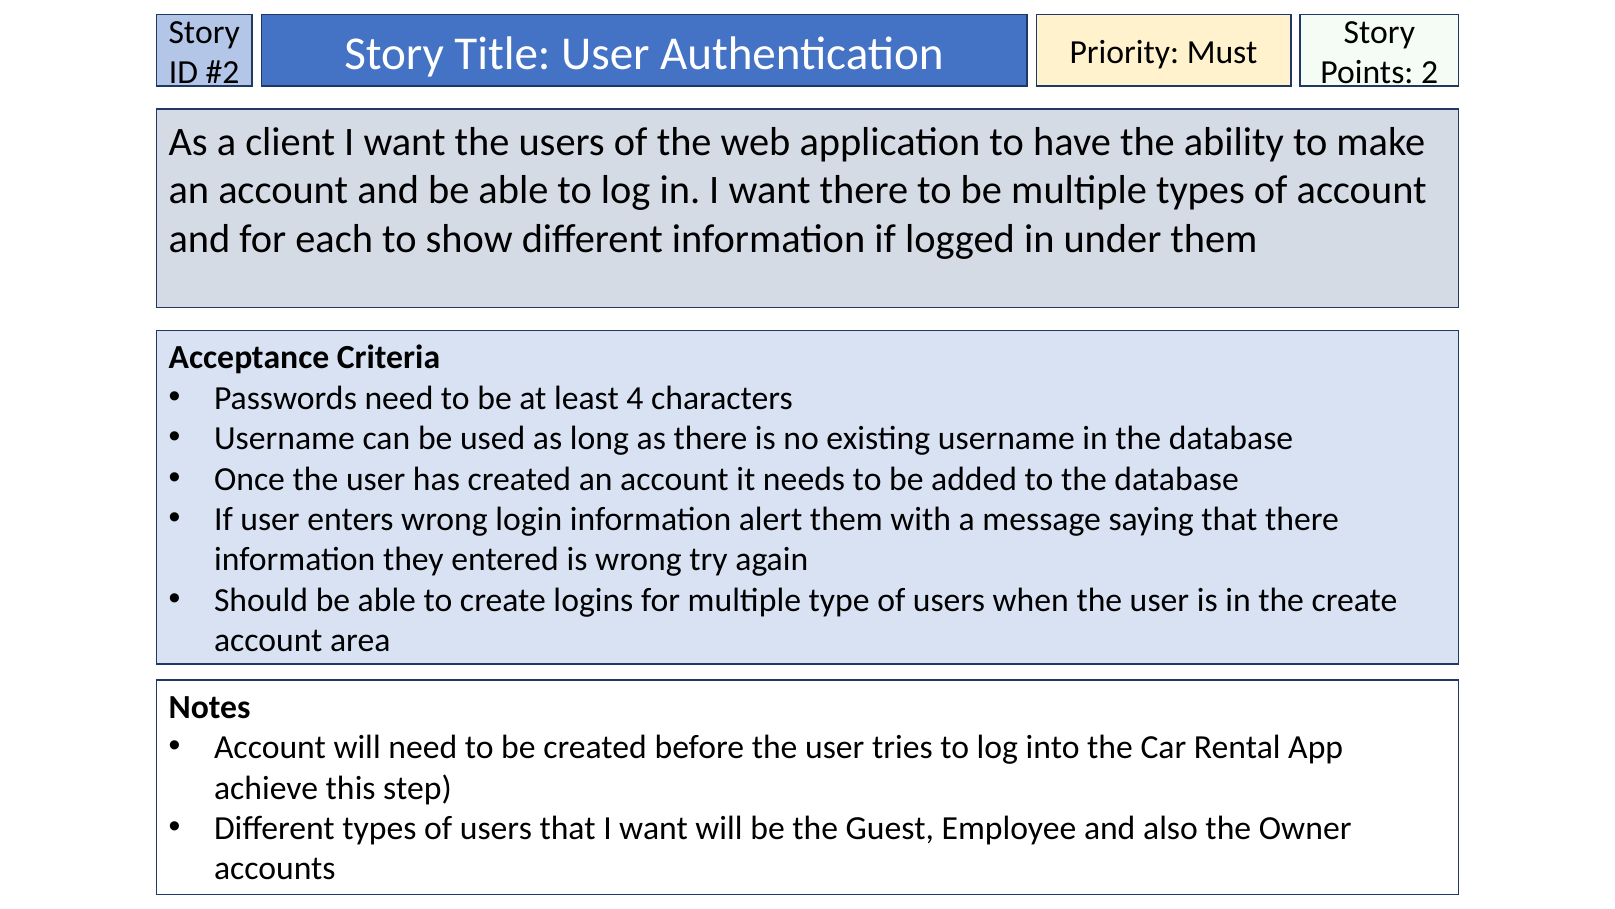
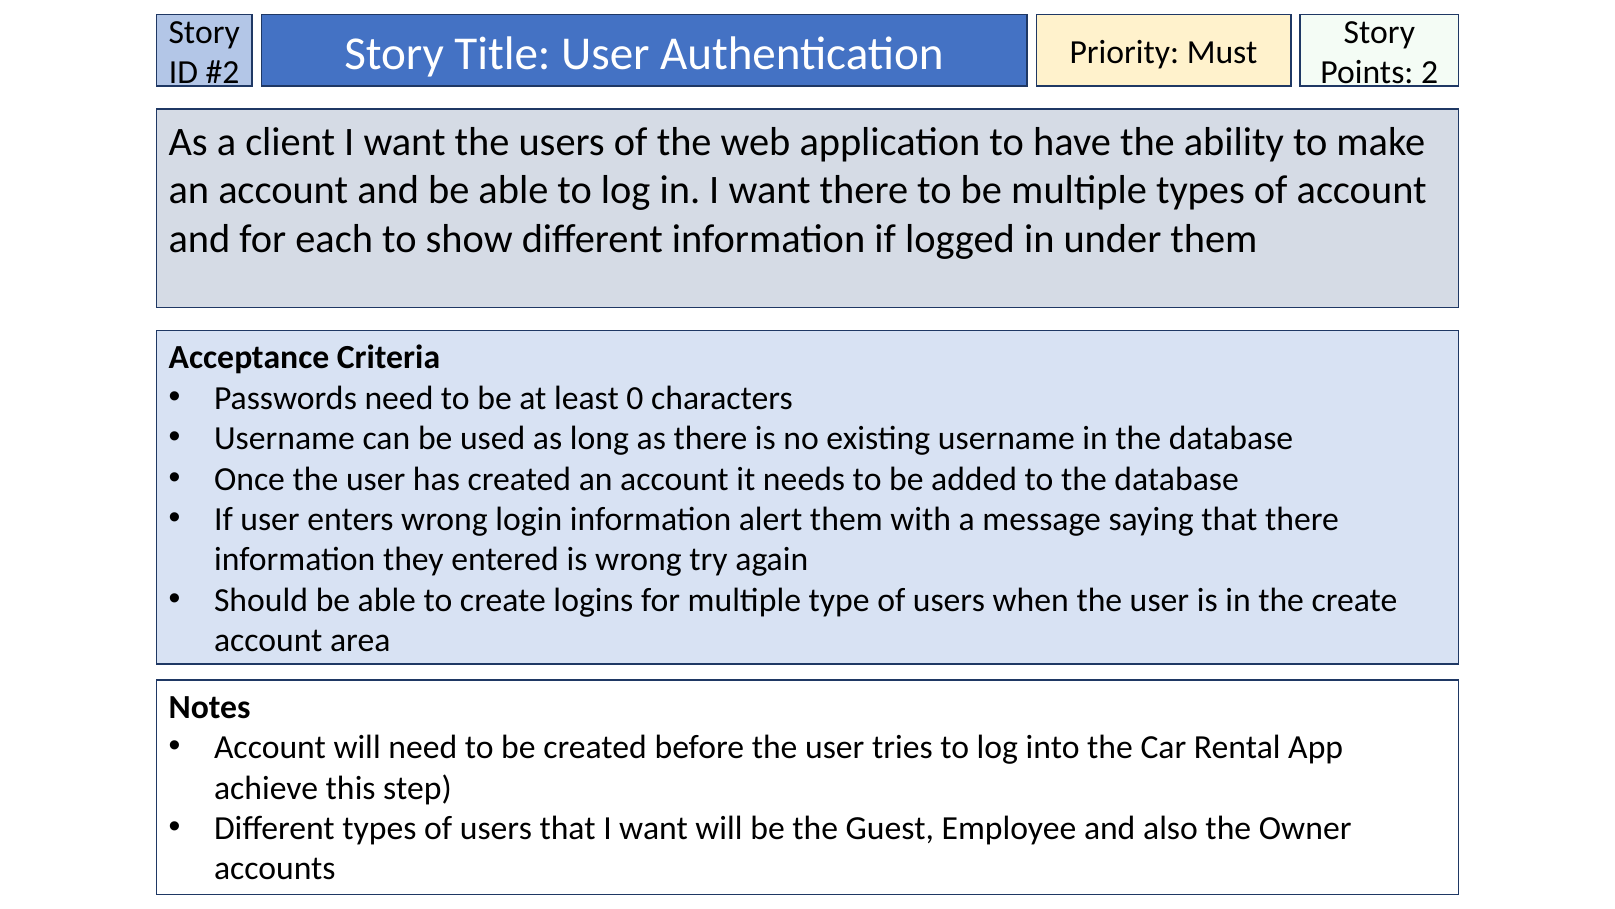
4: 4 -> 0 (635, 398)
